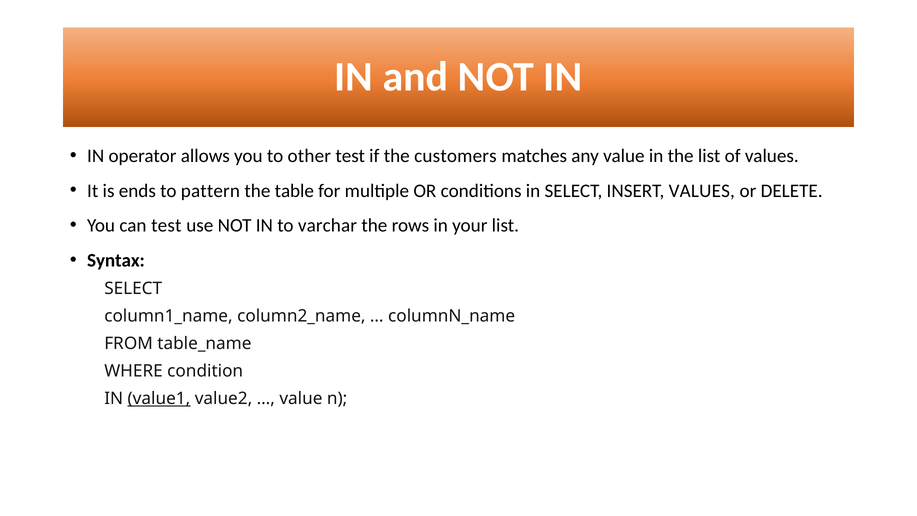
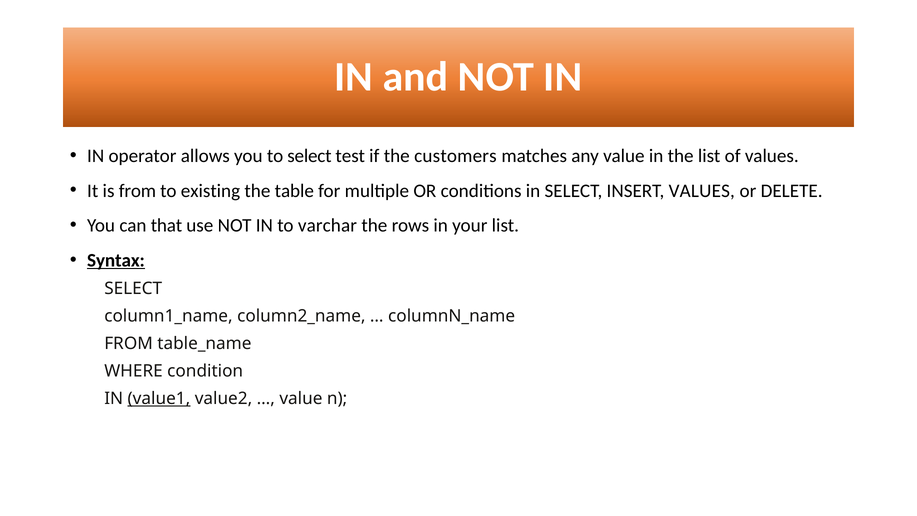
to other: other -> select (309, 156)
is ends: ends -> from (137, 191)
pattern: pattern -> existing (210, 191)
can test: test -> that (166, 225)
Syntax underline: none -> present (116, 260)
